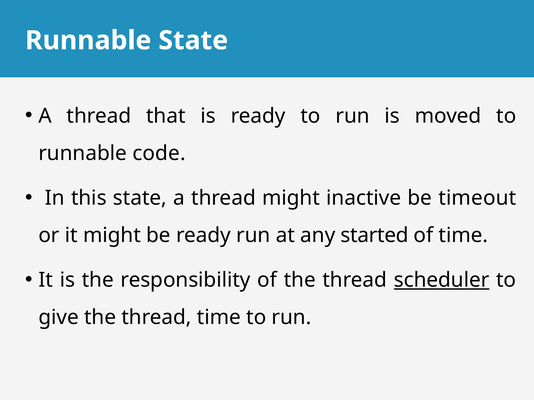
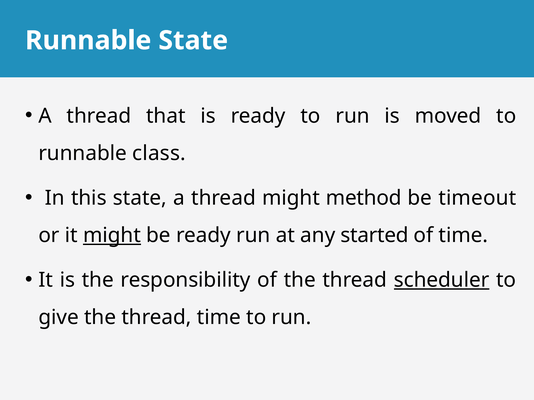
code: code -> class (159, 153)
inactive: inactive -> method (364, 198)
might underline: none -> present (112, 236)
